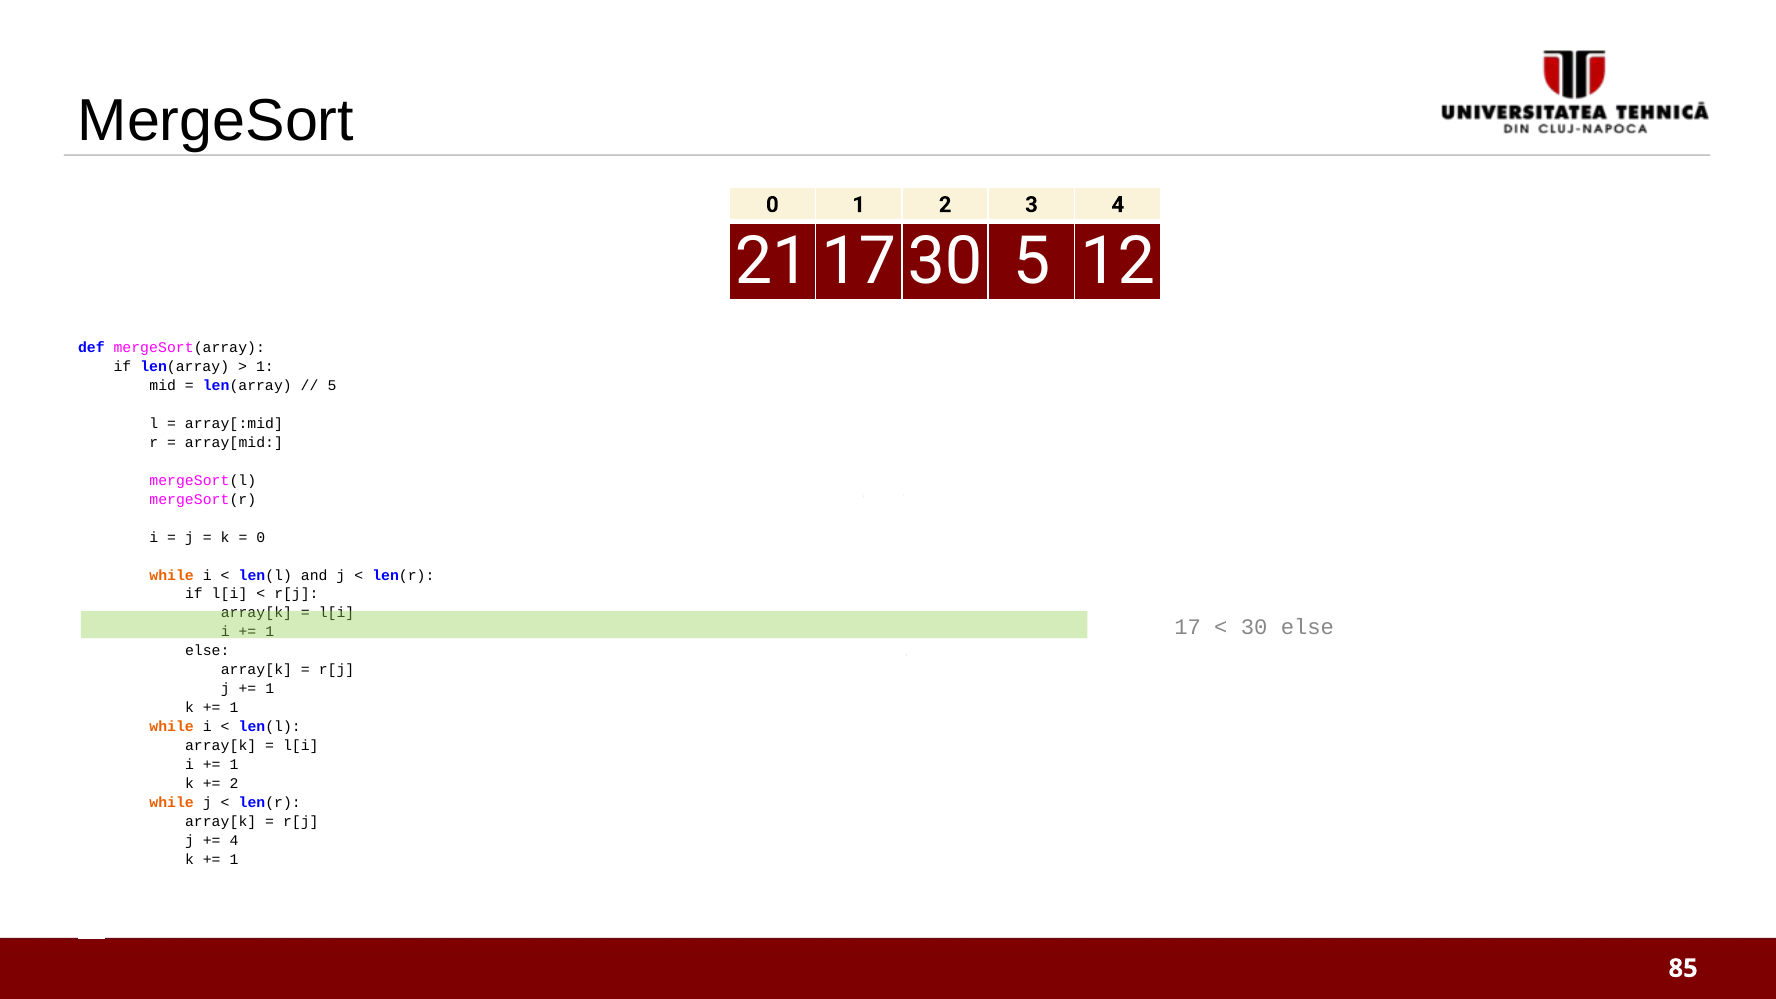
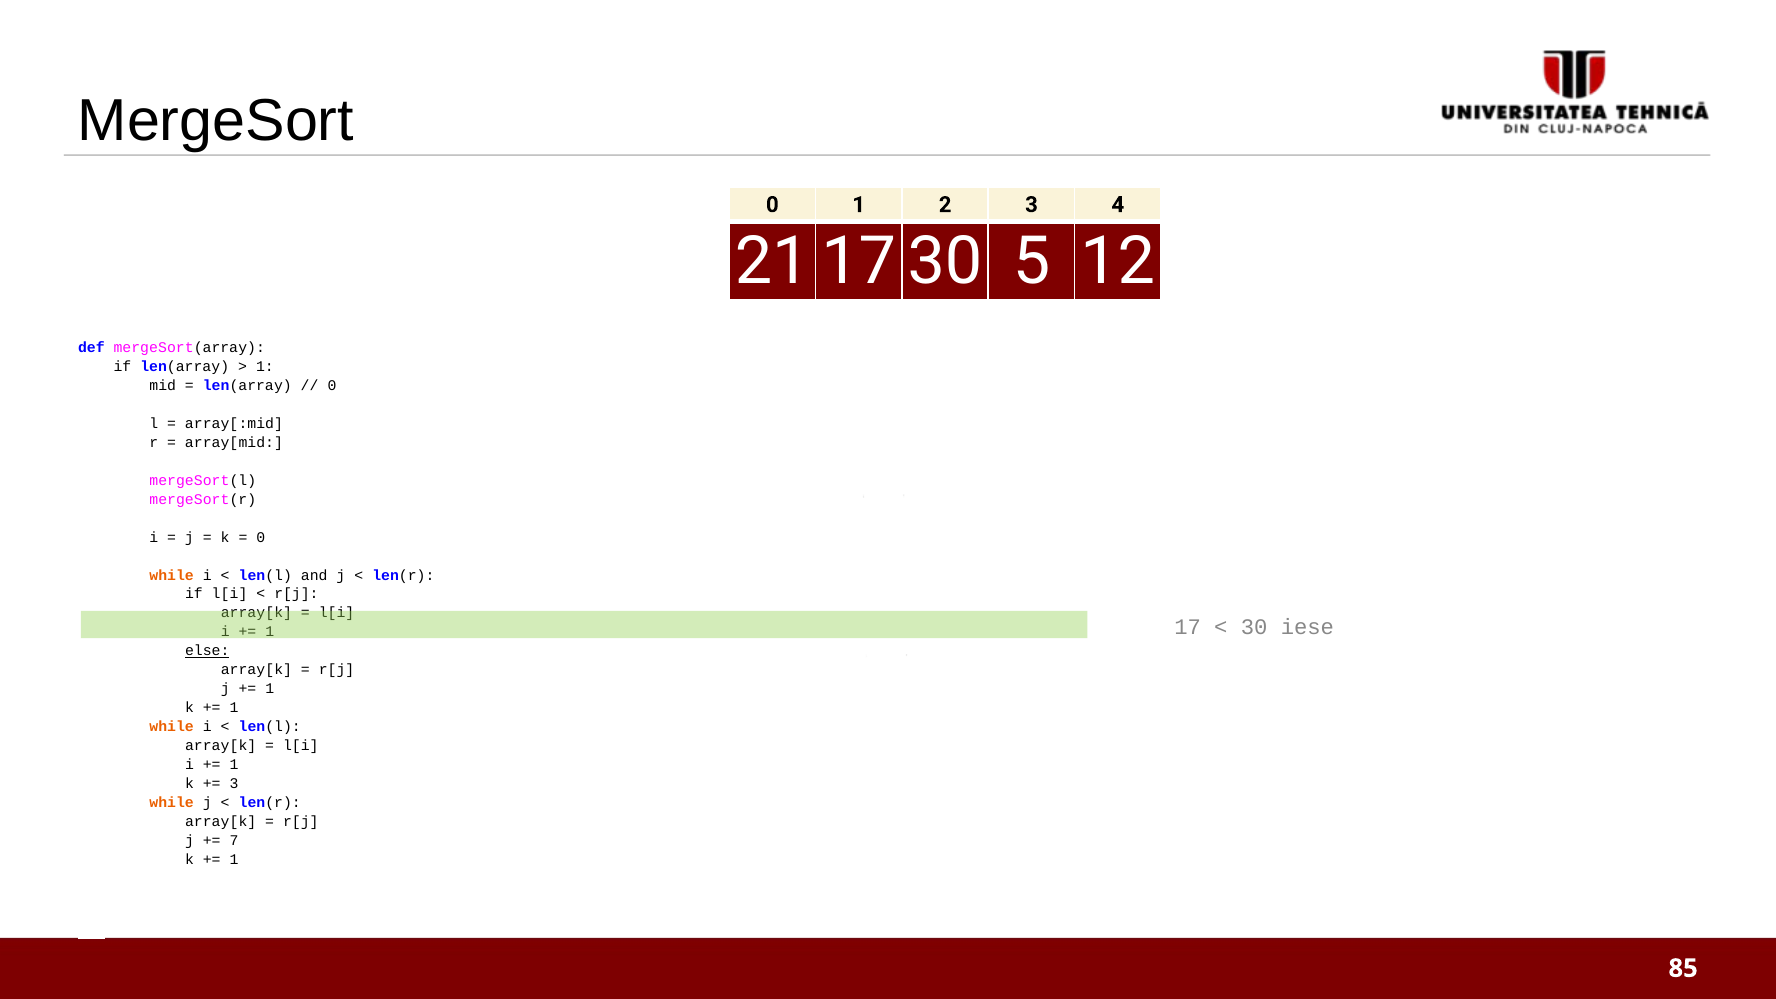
5: 5 -> 0 (332, 386)
30 else: else -> iese (1307, 628)
else underline: none -> present (207, 651)
2: 2 -> 3 (234, 783)
4: 4 -> 7 (234, 840)
